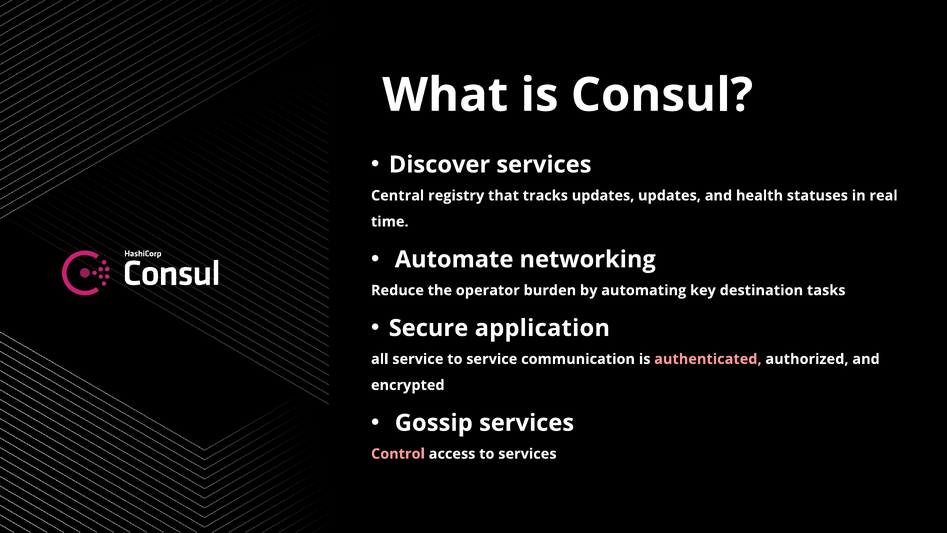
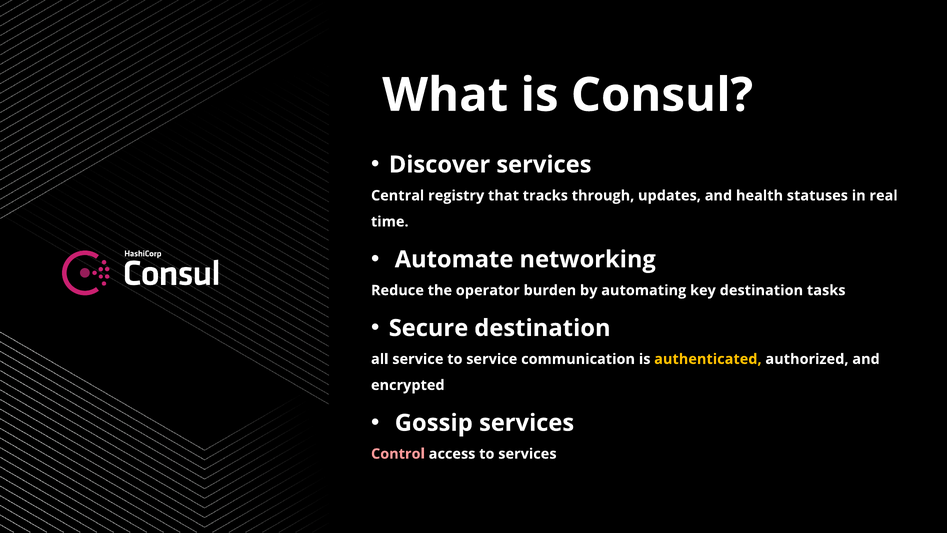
tracks updates: updates -> through (603, 196)
Secure application: application -> destination (542, 328)
authenticated colour: pink -> yellow (708, 359)
